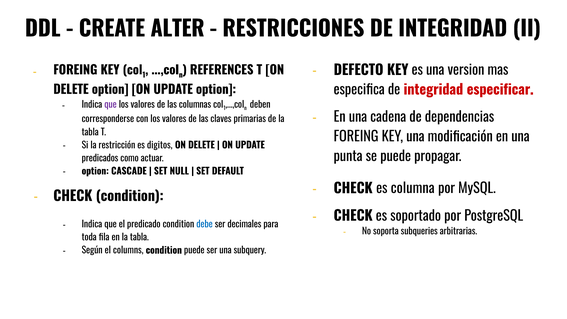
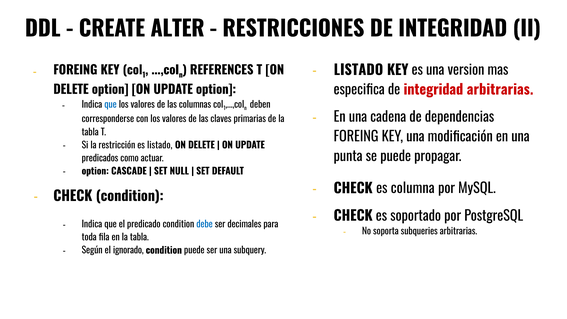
DEFECTO: DEFECTO -> LISTADO (358, 70)
integridad especificar: especificar -> arbitrarias (500, 90)
que colour: purple -> blue (111, 105)
es digitos: digitos -> listado (160, 145)
columns: columns -> ignorado (128, 250)
